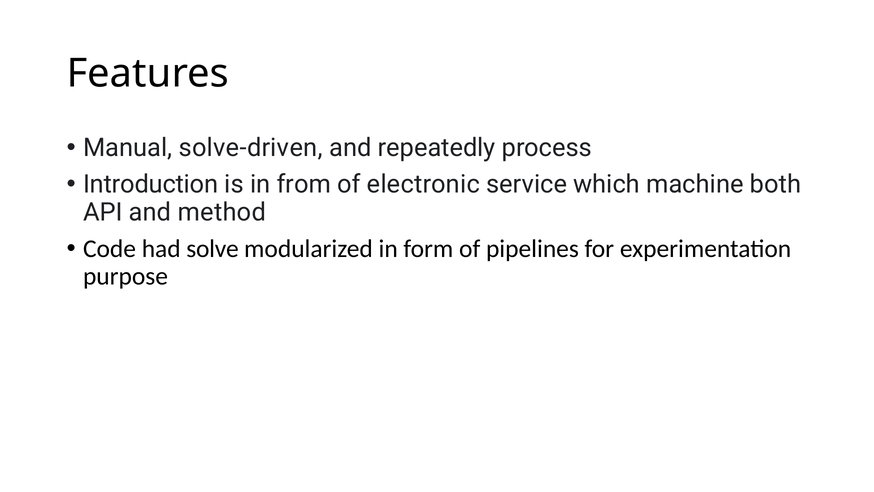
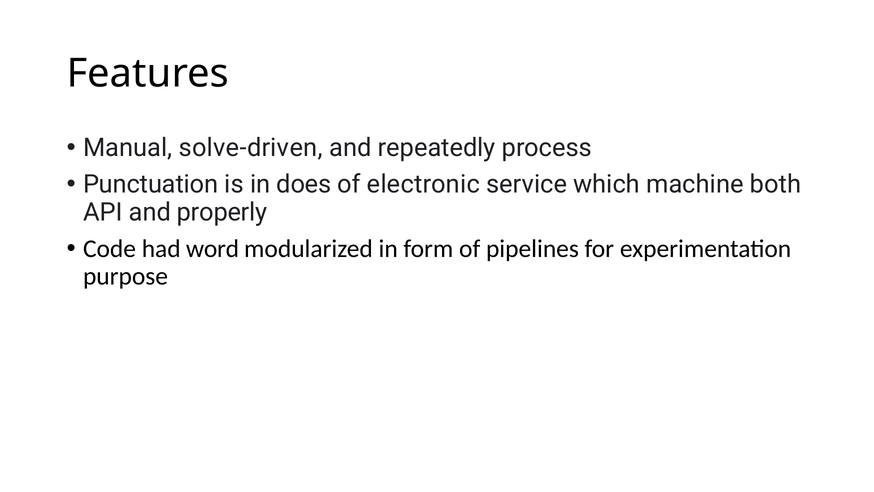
Introduction: Introduction -> Punctuation (151, 184)
from: from -> does (304, 184)
method: method -> properly (222, 212)
solve: solve -> word (213, 249)
